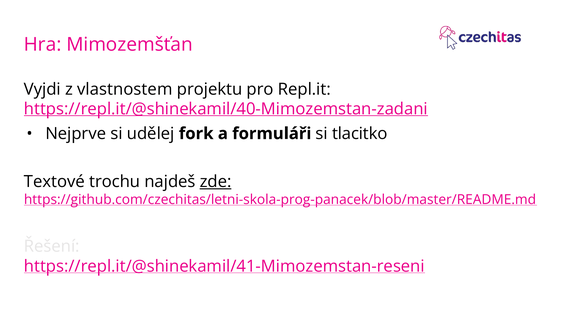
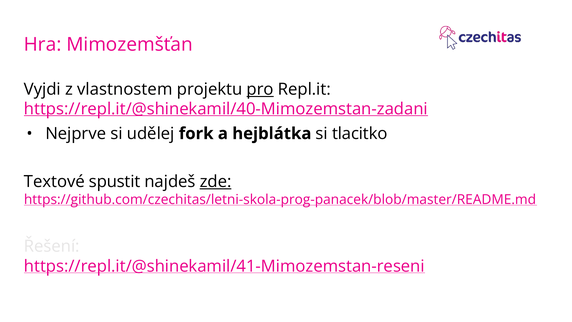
pro underline: none -> present (260, 89)
formuláři: formuláři -> hejblátka (272, 133)
trochu: trochu -> spustit (115, 181)
